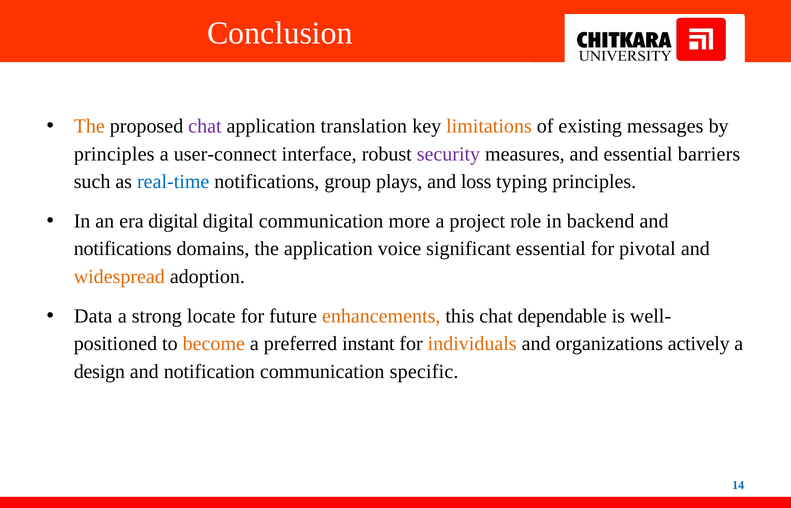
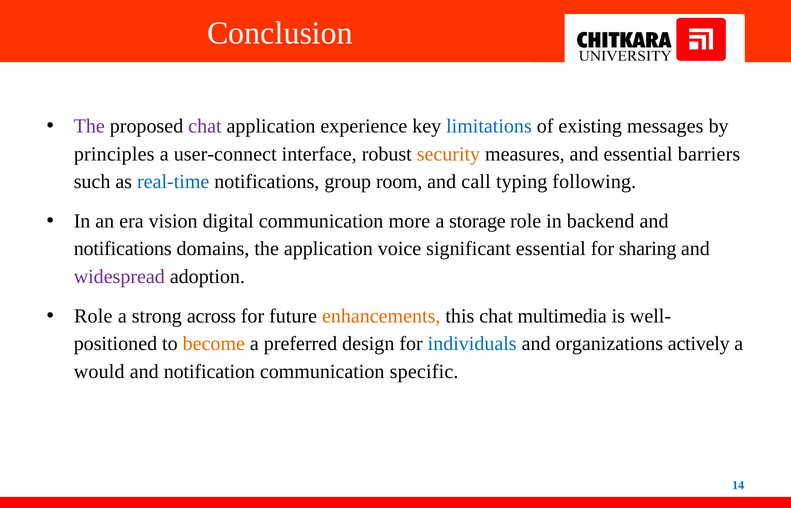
The colour: orange -> purple (89, 126)
translation: translation -> experience (364, 126)
limitations colour: orange -> blue (489, 126)
security colour: purple -> orange (448, 154)
plays: plays -> room (399, 181)
loss: loss -> call (476, 181)
typing principles: principles -> following (594, 181)
era digital: digital -> vision (173, 221)
project: project -> storage (477, 221)
pivotal: pivotal -> sharing (648, 249)
widespread colour: orange -> purple (119, 276)
Data: Data -> Role (93, 316)
locate: locate -> across (211, 316)
dependable: dependable -> multimedia (562, 316)
instant: instant -> design (368, 343)
individuals colour: orange -> blue (472, 343)
design: design -> would (99, 371)
